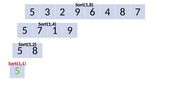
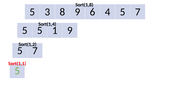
2: 2 -> 8 (62, 12)
4 8: 8 -> 5 (123, 12)
5 7: 7 -> 5 (40, 30)
8: 8 -> 7 (35, 50)
